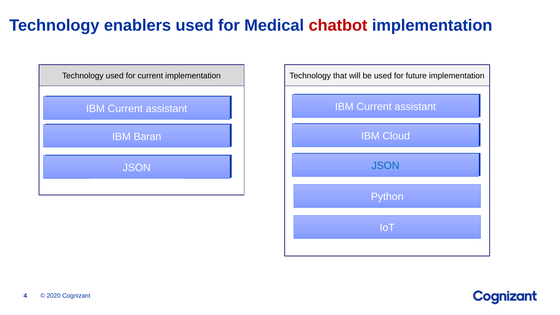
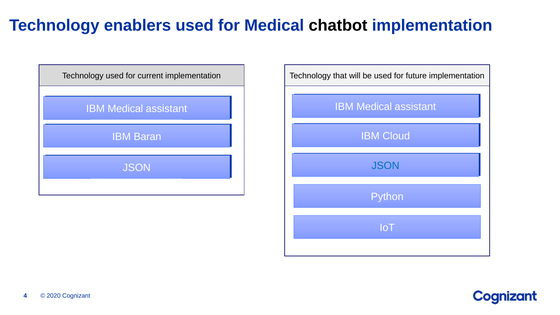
chatbot colour: red -> black (338, 26)
Current: Current -> Medical (374, 107)
Current: Current -> Medical (125, 109)
